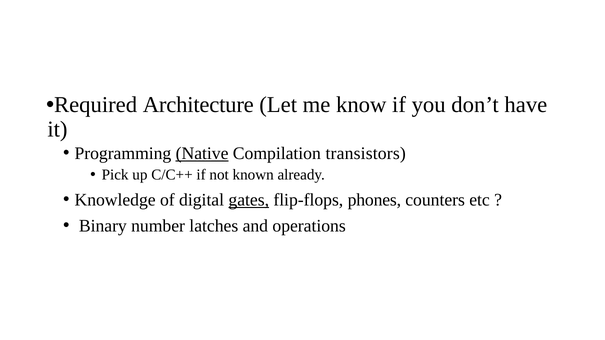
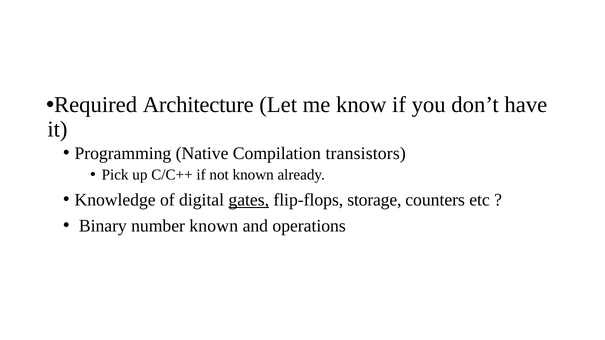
Native underline: present -> none (202, 153)
phones: phones -> storage (374, 200)
number latches: latches -> known (214, 226)
